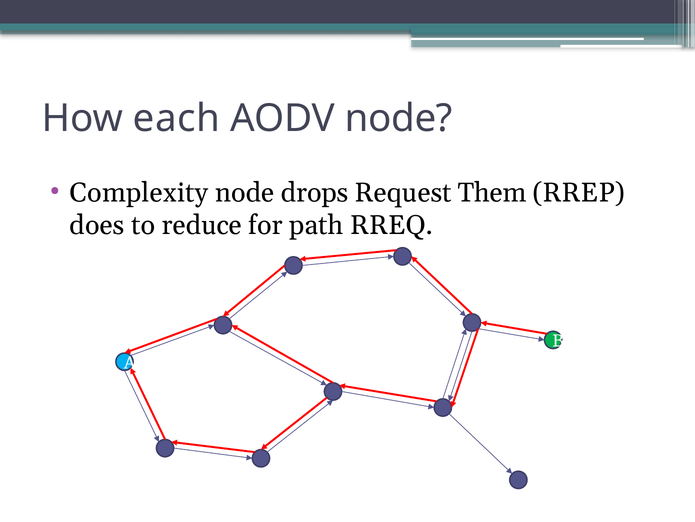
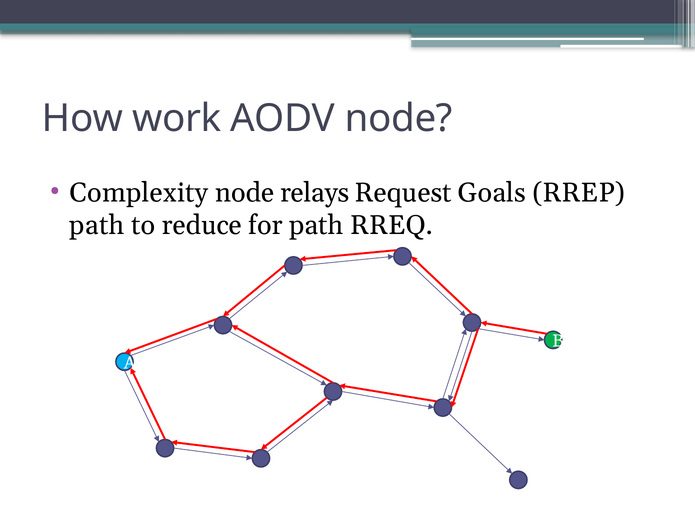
each: each -> work (177, 119)
drops: drops -> relays (315, 192)
Them: Them -> Goals (492, 192)
does: does -> path (97, 225)
